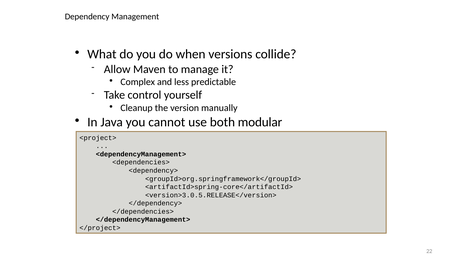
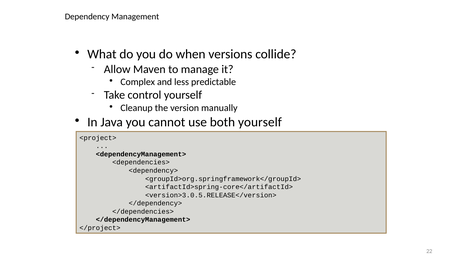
both modular: modular -> yourself (260, 122)
